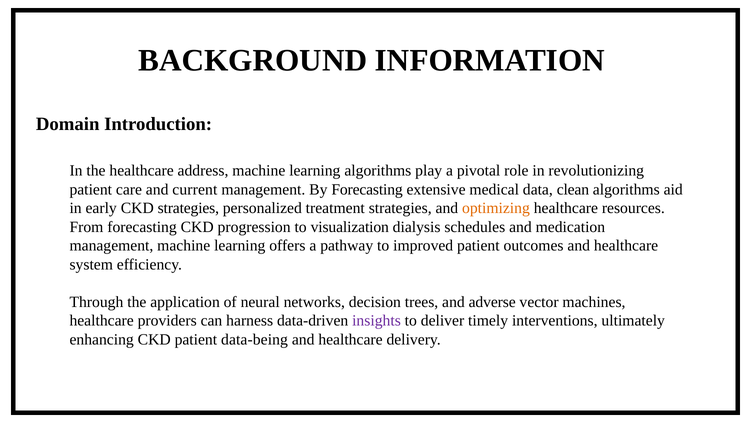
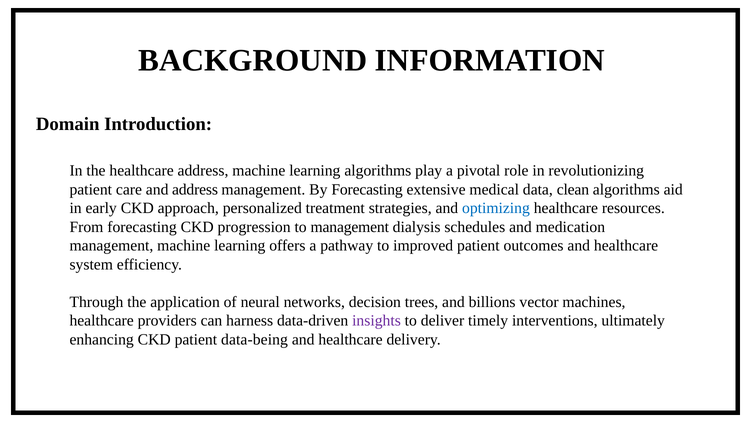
and current: current -> address (195, 189)
CKD strategies: strategies -> approach (188, 208)
optimizing colour: orange -> blue (496, 208)
to visualization: visualization -> management (350, 227)
adverse: adverse -> billions (492, 302)
